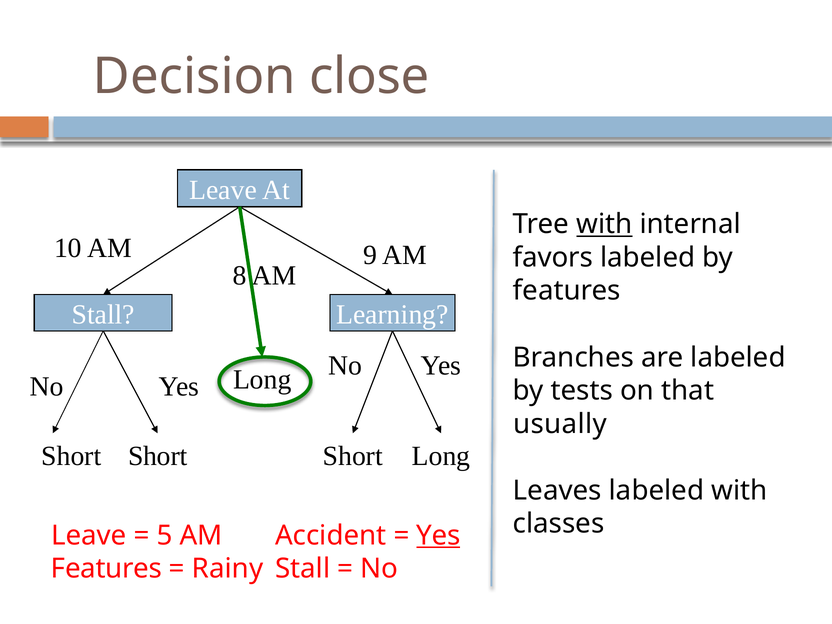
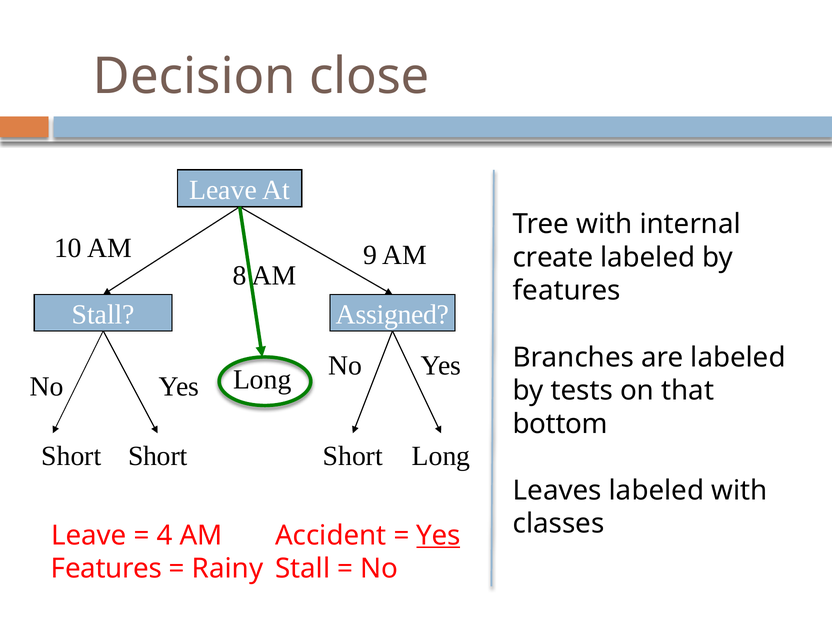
with underline: present -> none (604, 224)
favors: favors -> create (553, 258)
Learning: Learning -> Assigned (393, 315)
usually: usually -> bottom (560, 424)
5: 5 -> 4 (165, 535)
